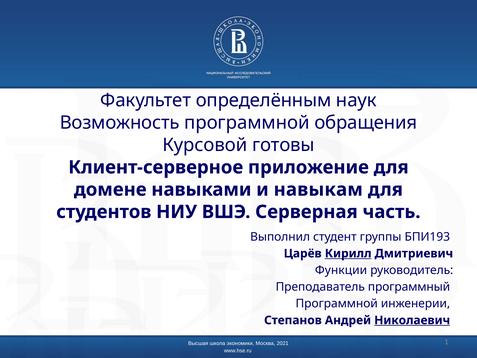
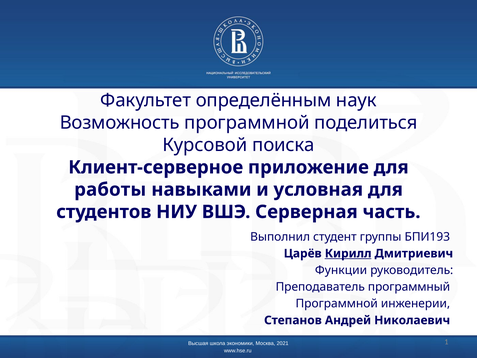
обращения: обращения -> поделиться (366, 123)
готовы: готовы -> поиска (283, 145)
домене: домене -> работы (110, 189)
навыкам: навыкам -> условная (318, 189)
Николаевич underline: present -> none (412, 320)
